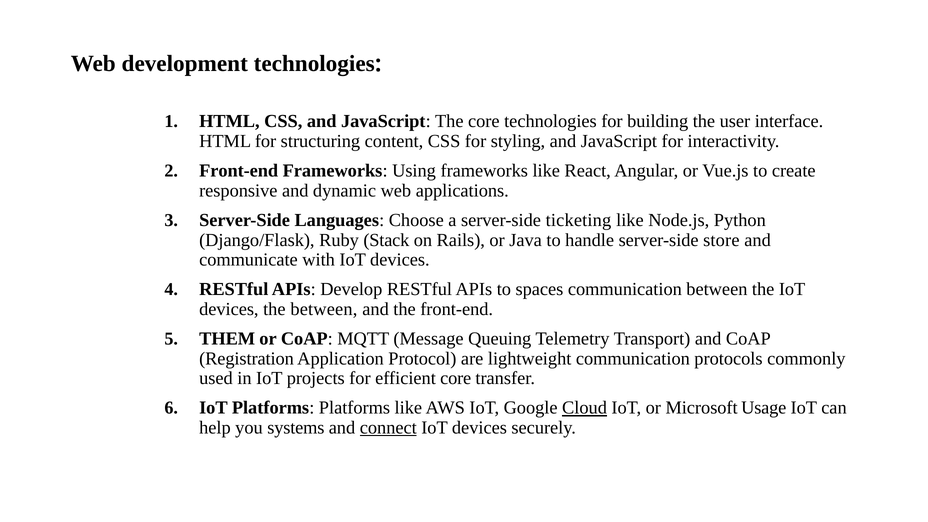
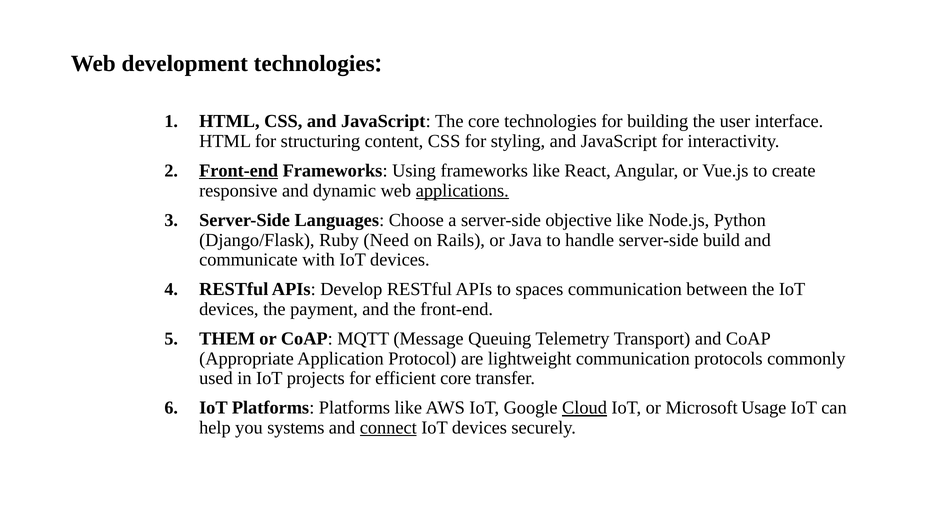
Front-end underline: none -> present (239, 171)
applications underline: none -> present (462, 191)
ticketing: ticketing -> objective (579, 220)
Stack: Stack -> Need (386, 240)
store: store -> build (722, 240)
the between: between -> payment (324, 309)
Registration: Registration -> Appropriate (246, 358)
